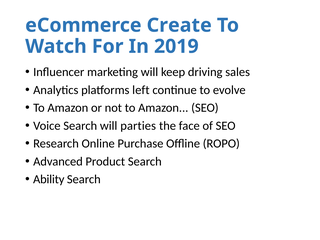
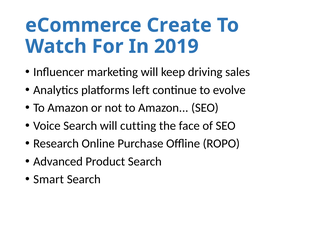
parties: parties -> cutting (138, 126)
Ability: Ability -> Smart (49, 179)
